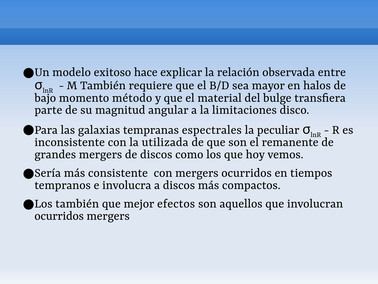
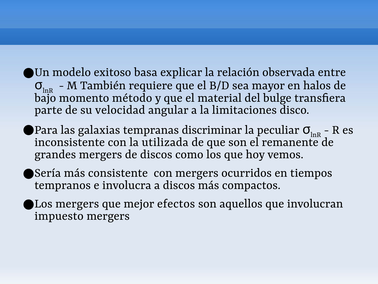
hace: hace -> basa (146, 72)
magnitud: magnitud -> velocidad (120, 109)
espectrales: espectrales -> discriminar (212, 129)
Los también: también -> mergers (77, 203)
ocurridos: ocurridos -> impuesto (59, 215)
